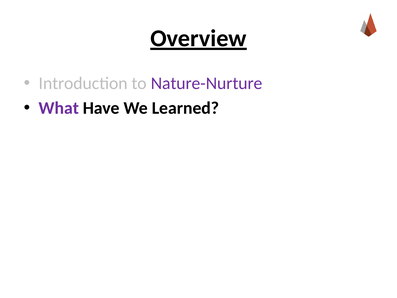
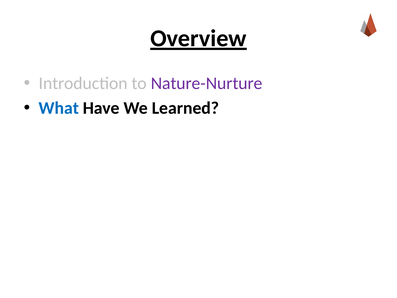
What colour: purple -> blue (59, 108)
